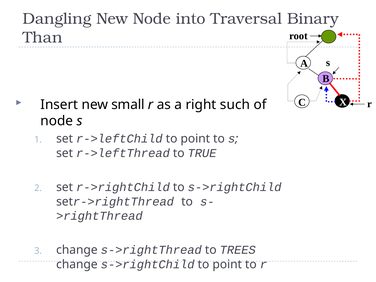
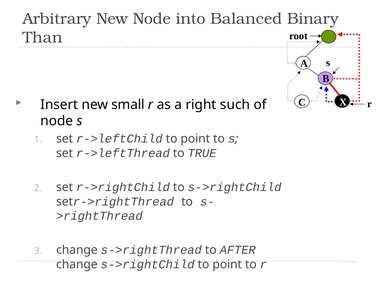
Dangling: Dangling -> Arbitrary (57, 19)
Traversal: Traversal -> Balanced (246, 19)
TREES: TREES -> AFTER (238, 250)
